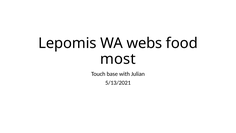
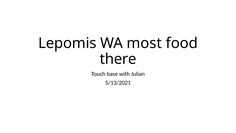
webs: webs -> most (144, 43)
most: most -> there (118, 59)
